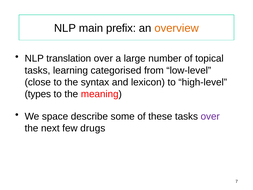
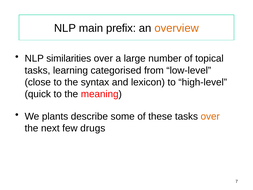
translation: translation -> similarities (69, 58)
types: types -> quick (38, 94)
space: space -> plants (55, 116)
over colour: purple -> orange (210, 116)
